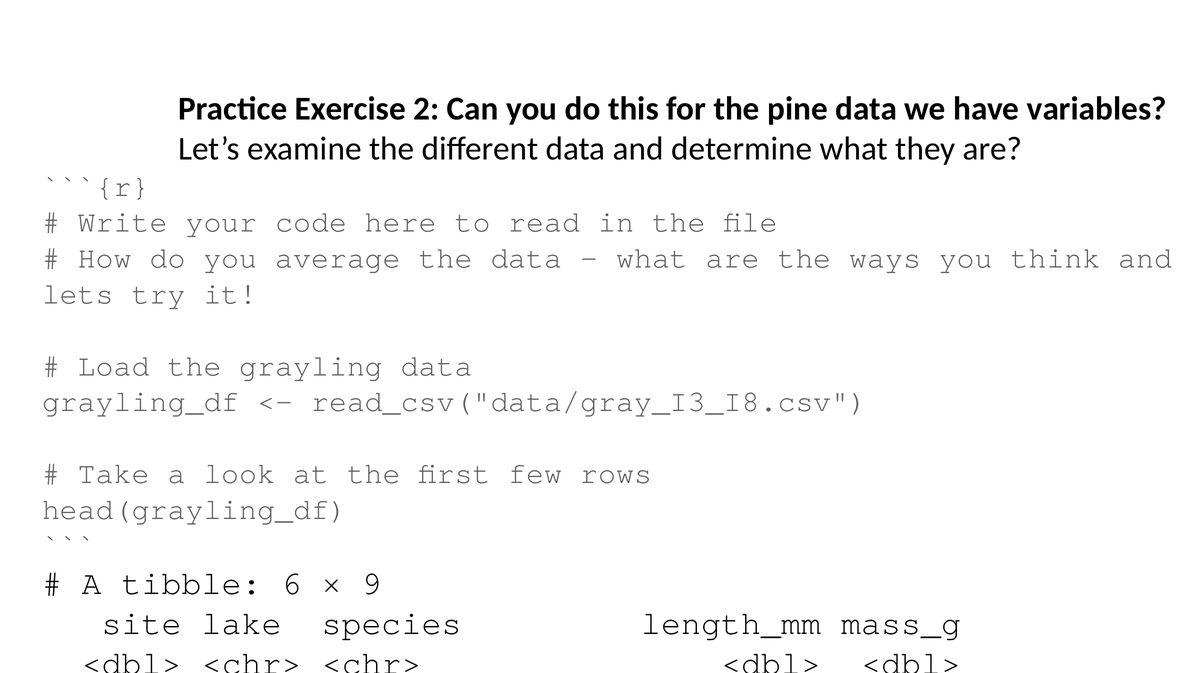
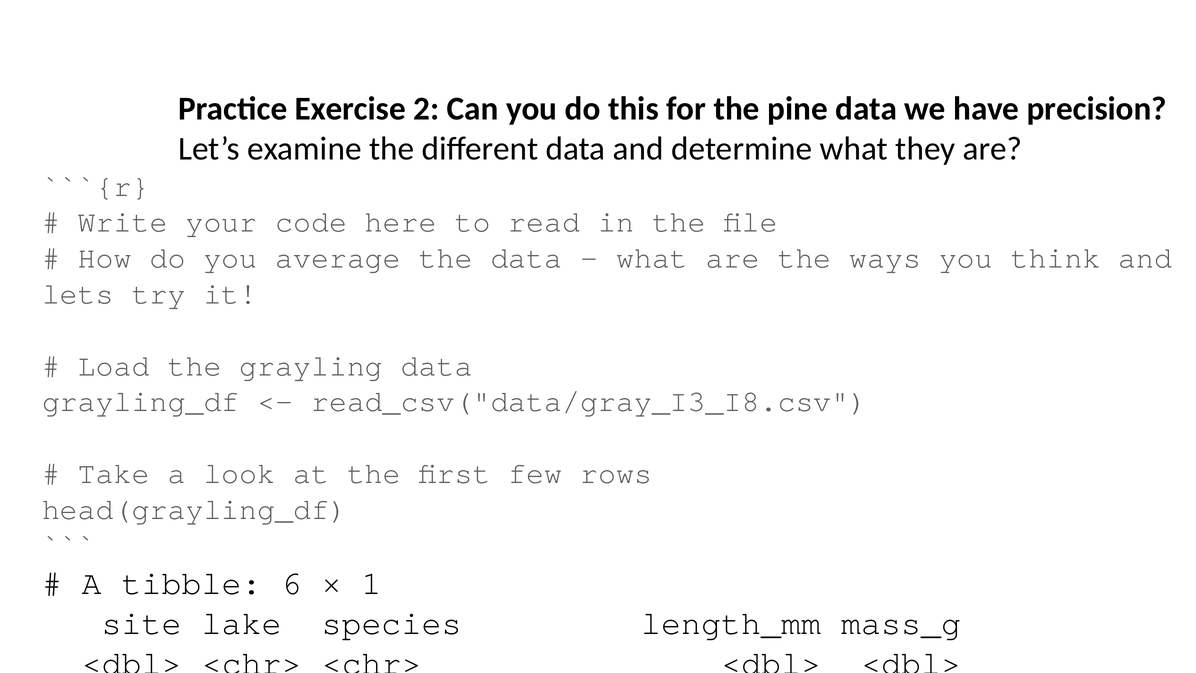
variables: variables -> precision (1097, 109)
9: 9 -> 1 (372, 583)
